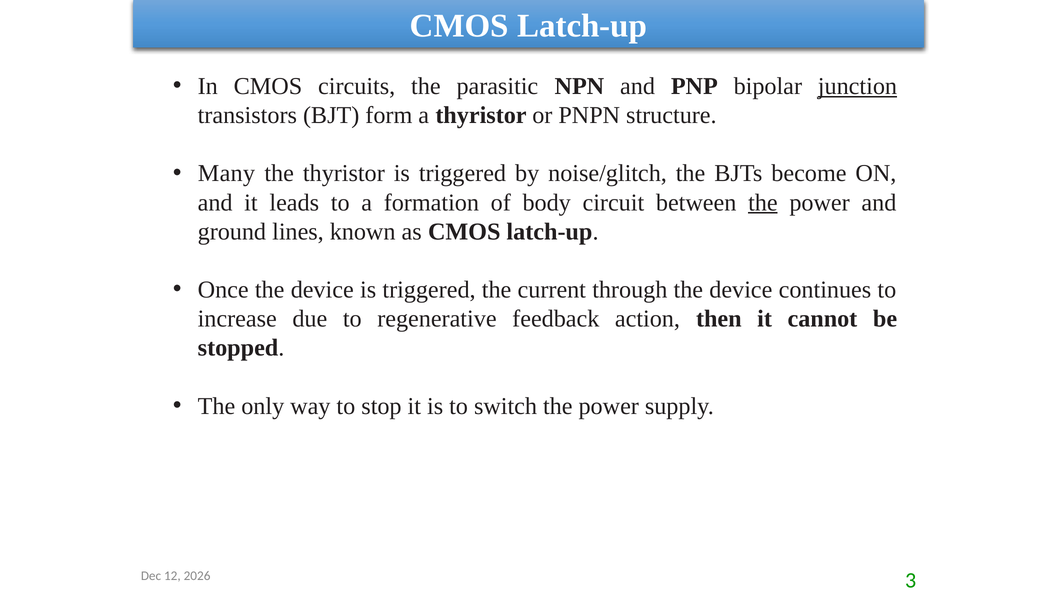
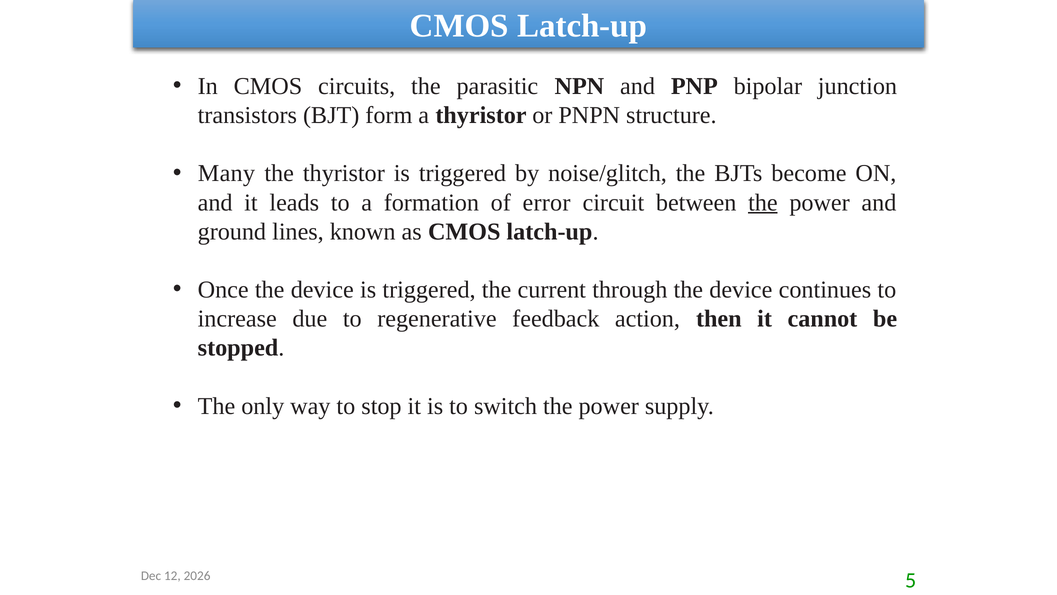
junction underline: present -> none (857, 86)
body: body -> error (547, 202)
3: 3 -> 5 (911, 580)
